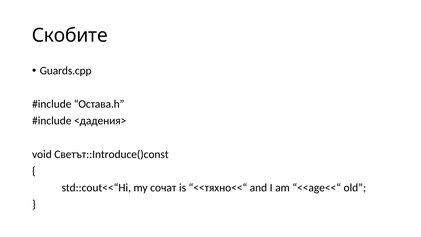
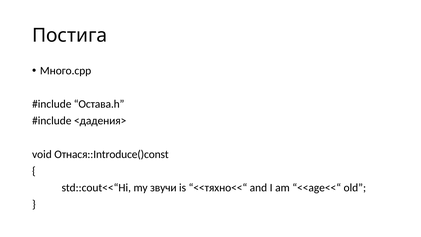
Скобите: Скобите -> Постига (70, 35)
Guards.cpp: Guards.cpp -> Много.cpp (66, 71)
Светът::Introduce()const: Светът::Introduce()const -> Отнася::Introduce()const (112, 154)
сочат: сочат -> звучи (163, 188)
